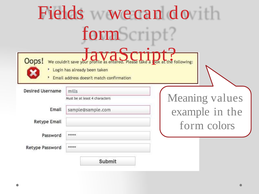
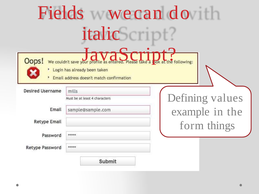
form: form -> italic (101, 34)
Meaning: Meaning -> Defining (188, 98)
colors: colors -> things (221, 126)
